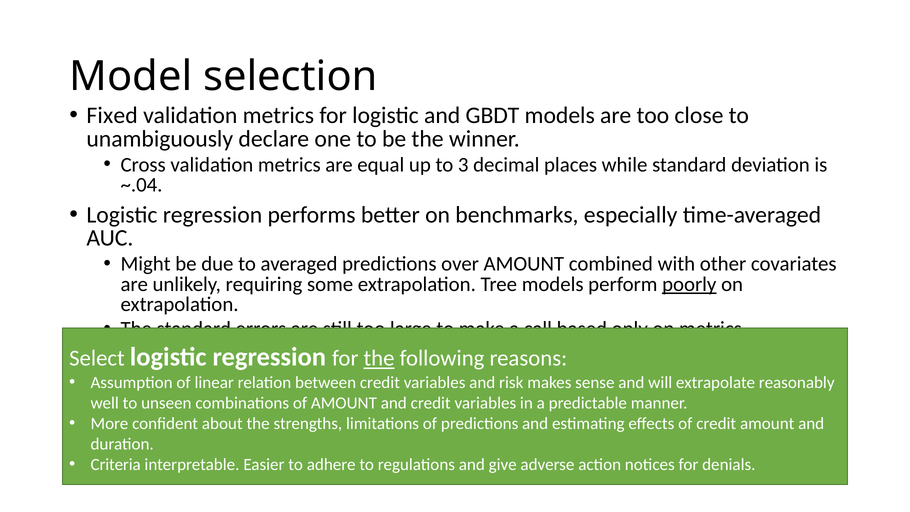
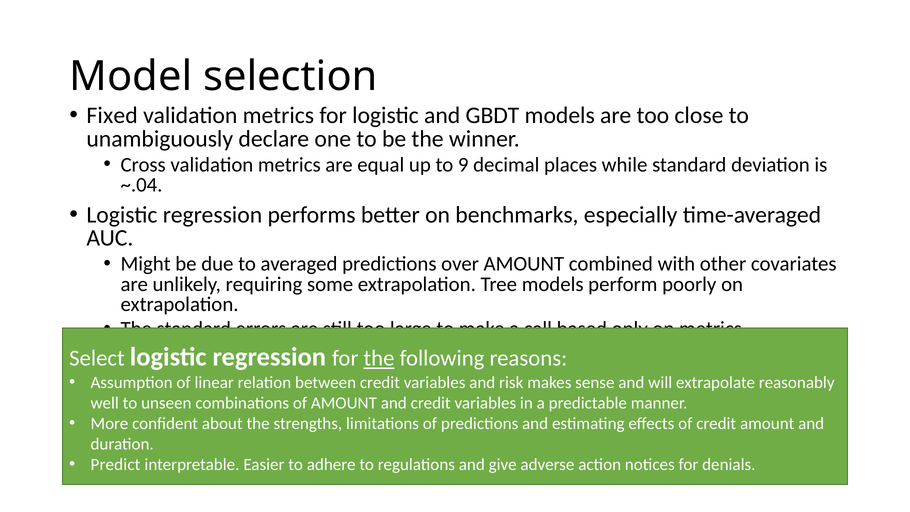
3: 3 -> 9 (463, 165)
poorly underline: present -> none (689, 284)
Criteria: Criteria -> Predict (116, 464)
